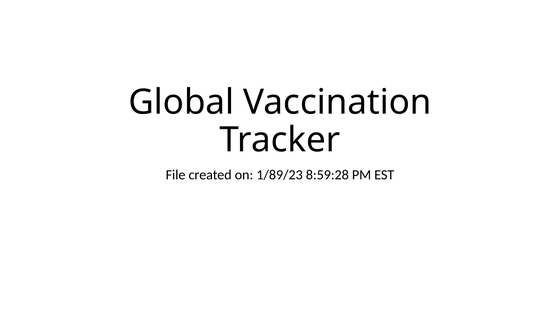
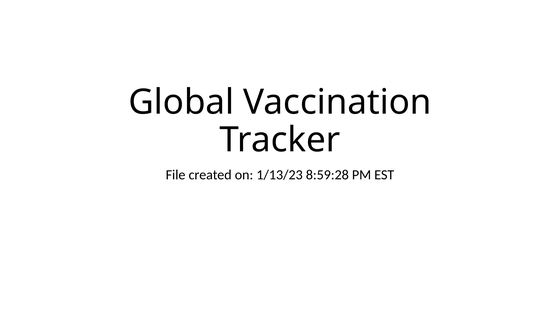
1/89/23: 1/89/23 -> 1/13/23 (280, 175)
